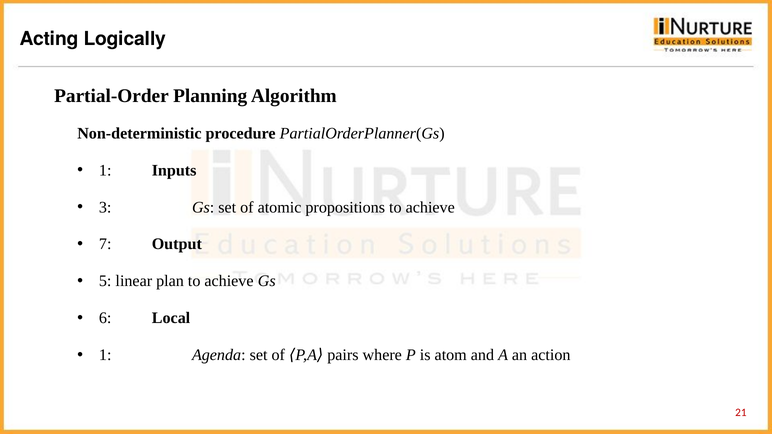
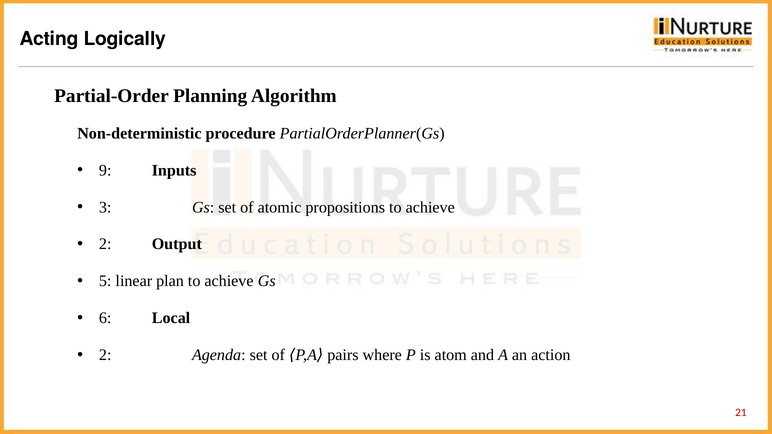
1: 1 -> 9 (105, 170)
7: 7 -> 2 (105, 244)
1: 1 -> 2 (105, 355)
